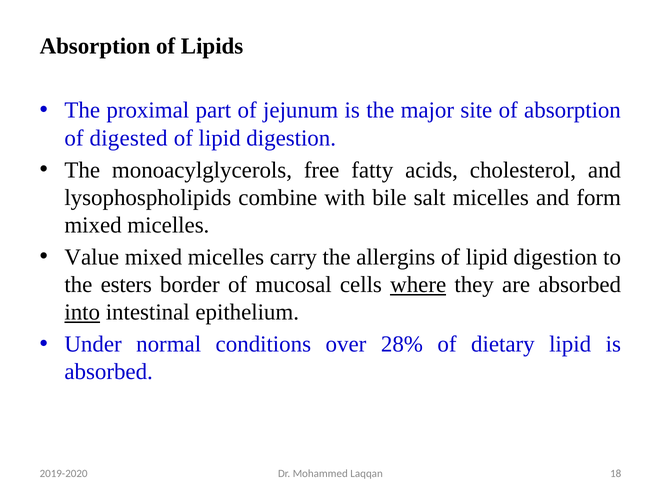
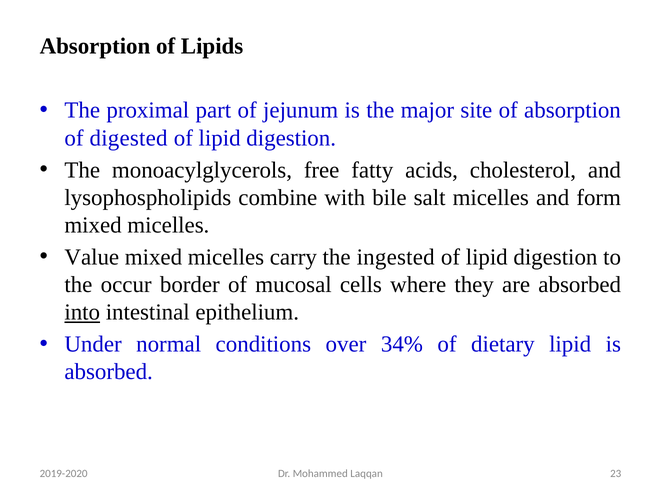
allergins: allergins -> ingested (396, 257)
esters: esters -> occur (126, 285)
where underline: present -> none (418, 285)
28%: 28% -> 34% (402, 344)
18: 18 -> 23 (616, 473)
